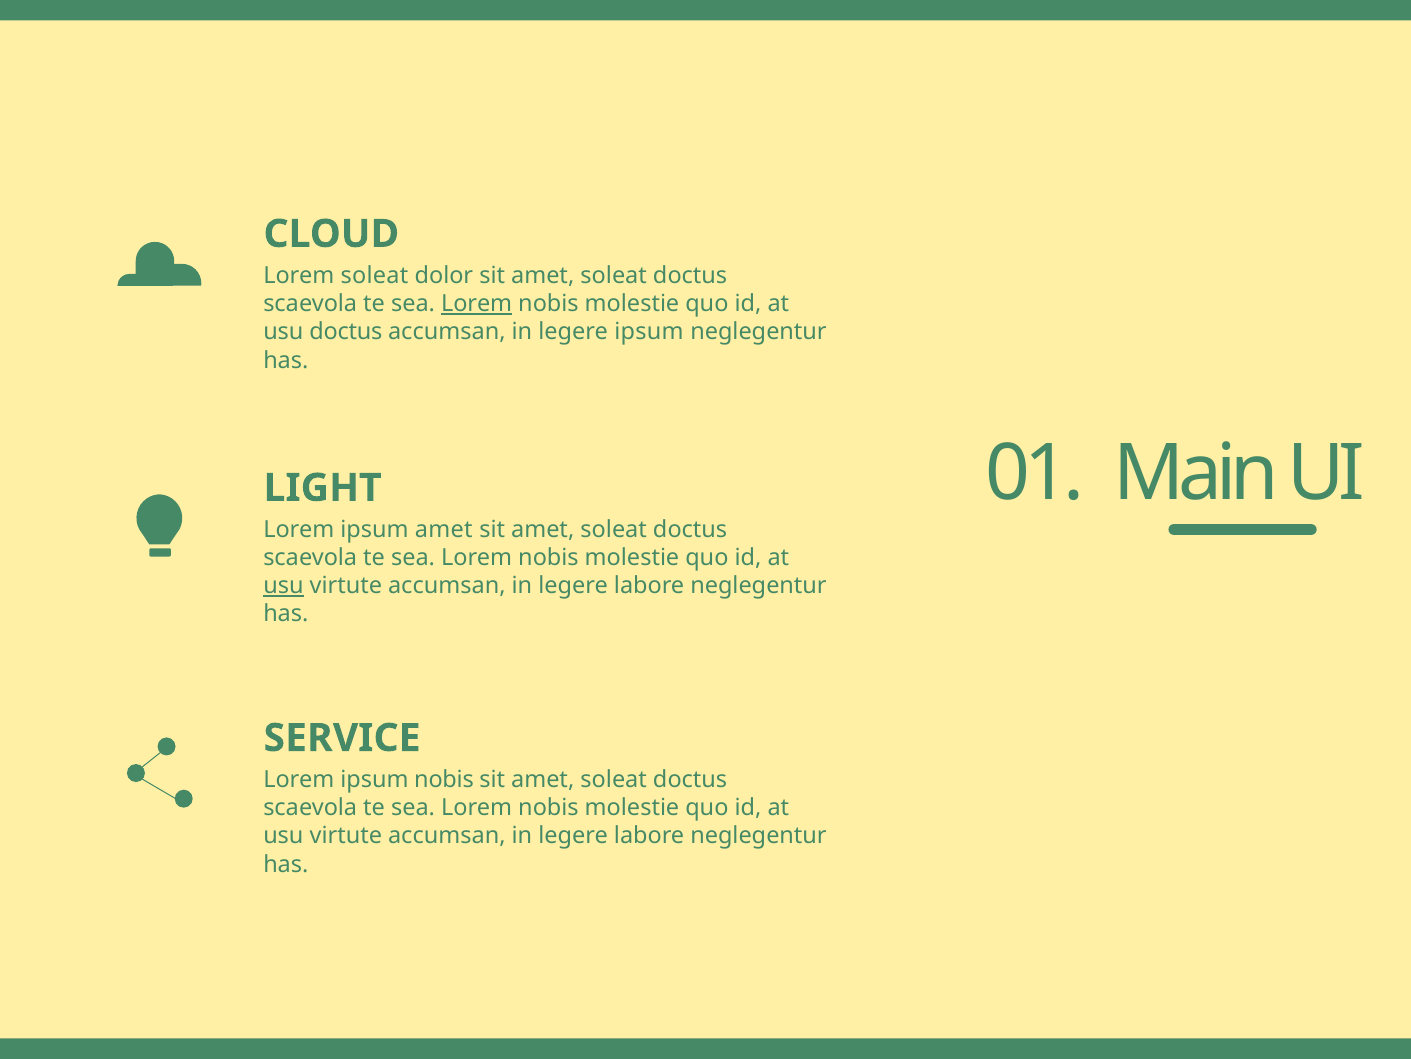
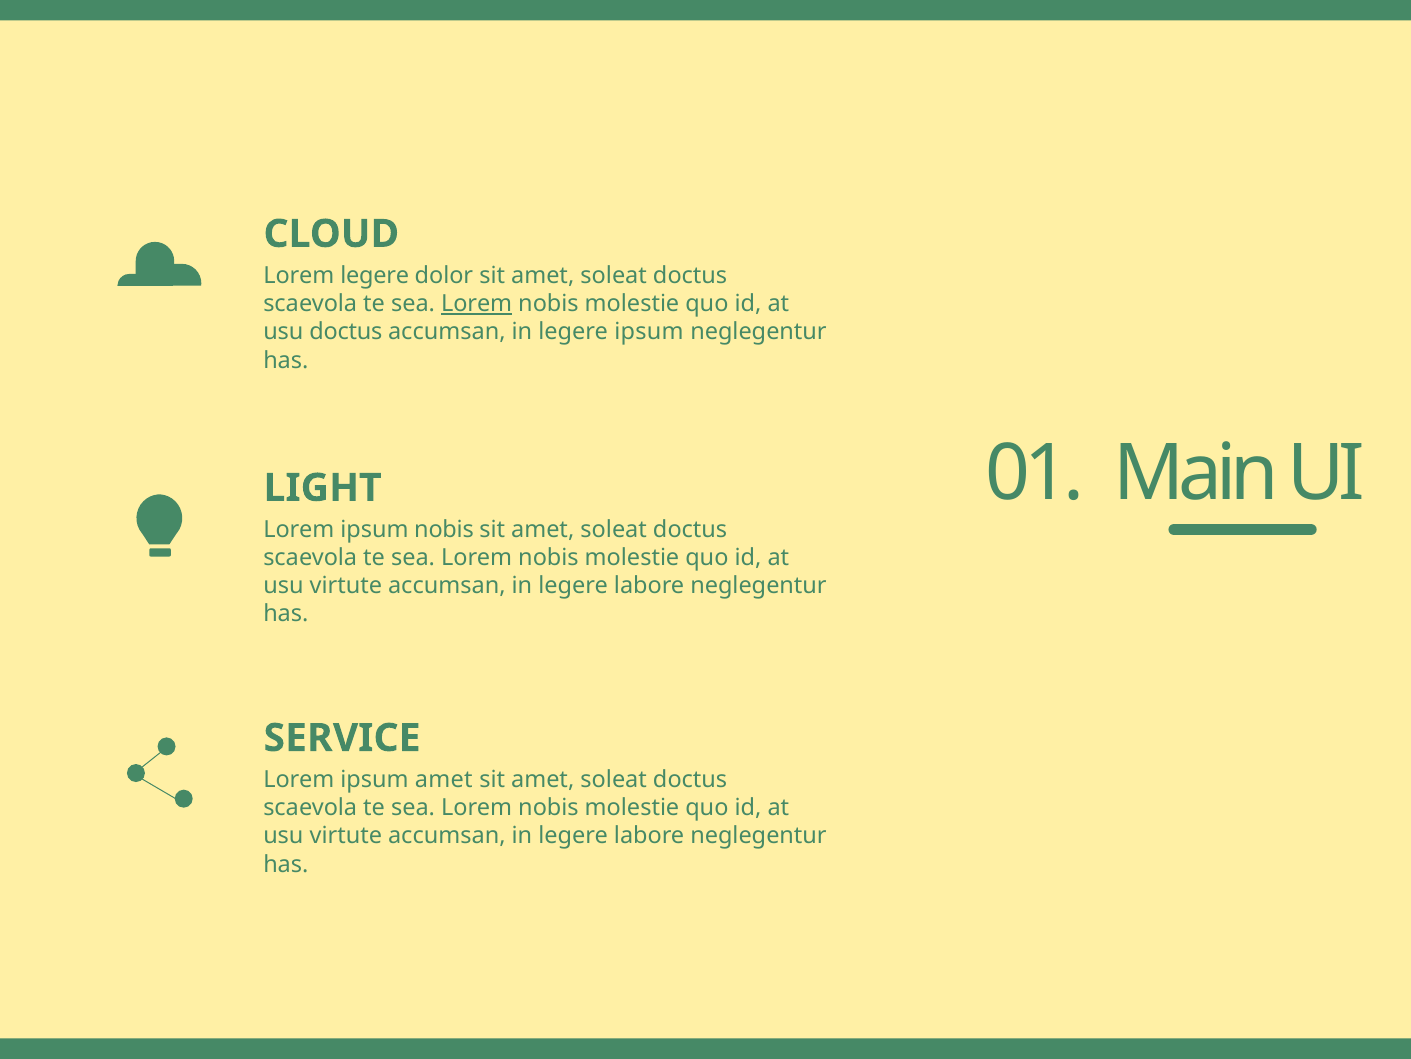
Lorem soleat: soleat -> legere (375, 275)
ipsum amet: amet -> nobis (444, 529)
usu underline: present -> none (284, 586)
ipsum nobis: nobis -> amet (444, 779)
